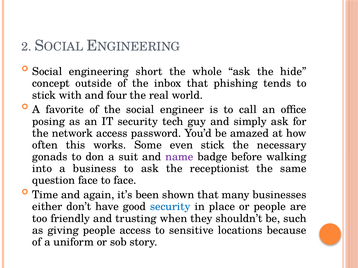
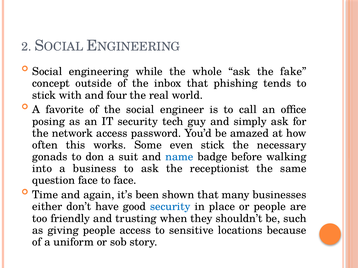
short: short -> while (149, 72)
hide: hide -> fake (293, 72)
name colour: purple -> blue (179, 157)
